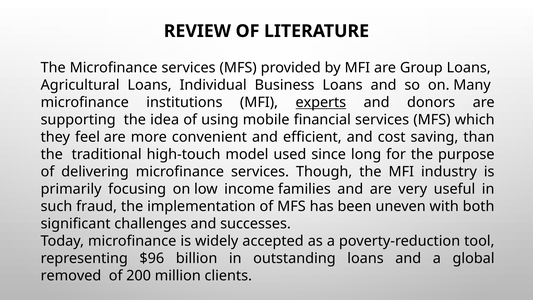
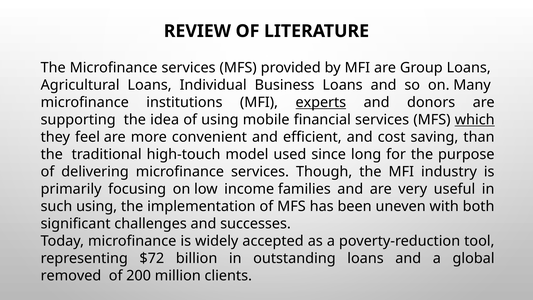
which underline: none -> present (475, 120)
such fraud: fraud -> using (97, 206)
$96: $96 -> $72 (152, 258)
